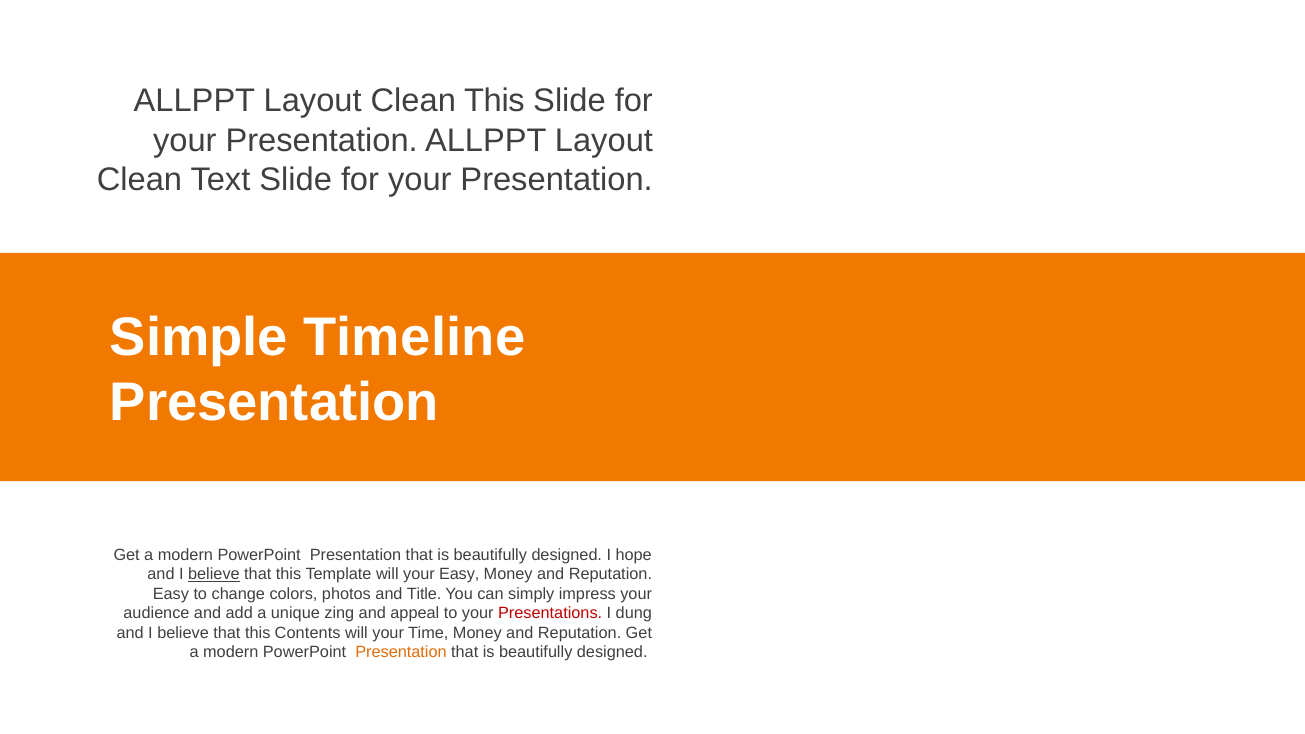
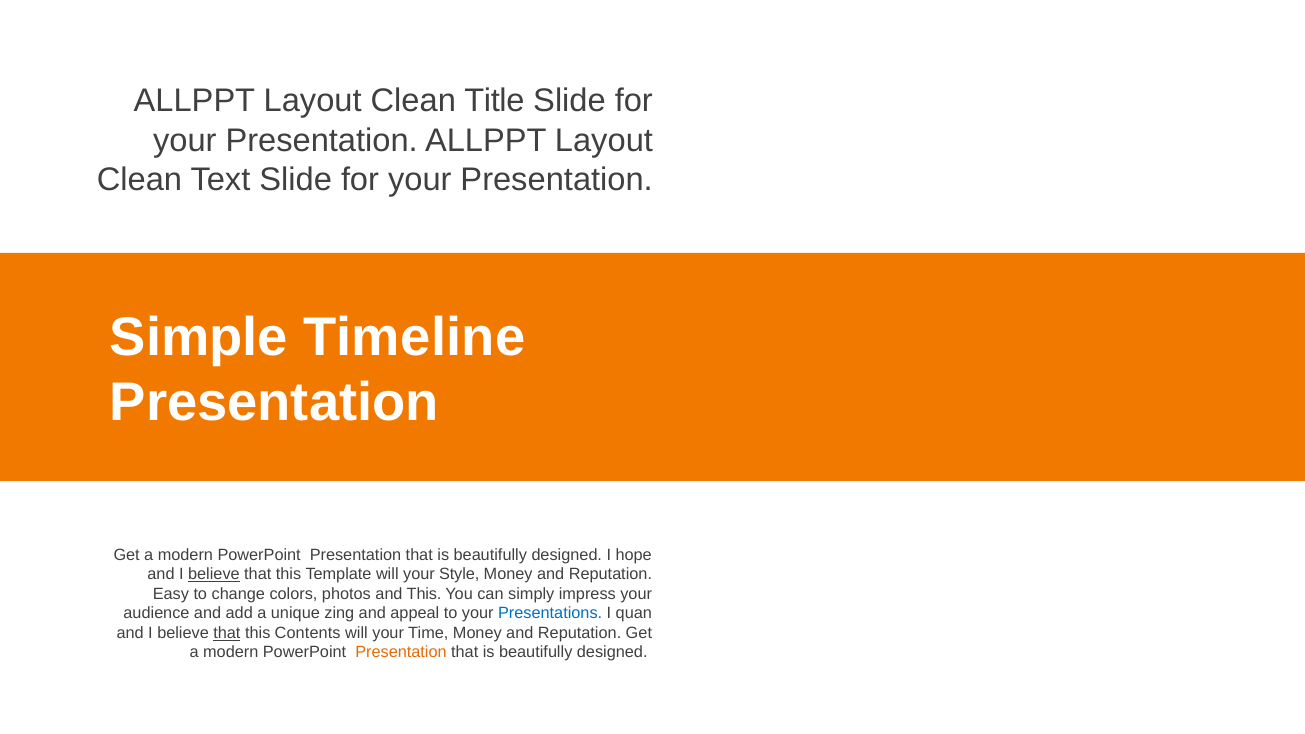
Clean This: This -> Title (494, 101)
your Easy: Easy -> Style (459, 574)
and Title: Title -> This (424, 594)
Presentations colour: red -> blue (550, 613)
dung: dung -> quan (634, 613)
that underline: none -> present (227, 633)
